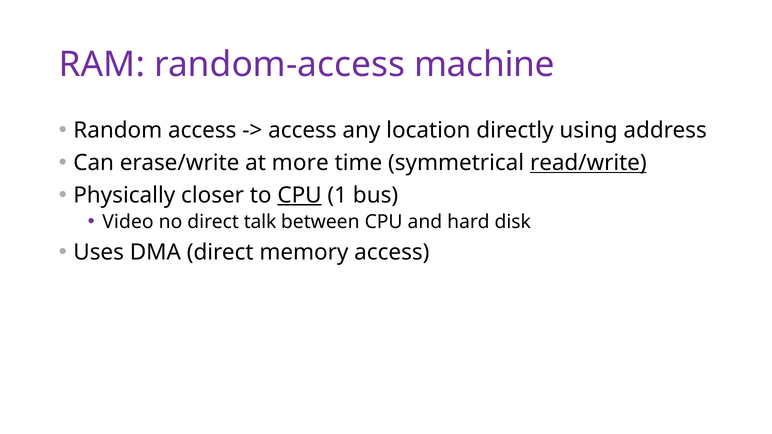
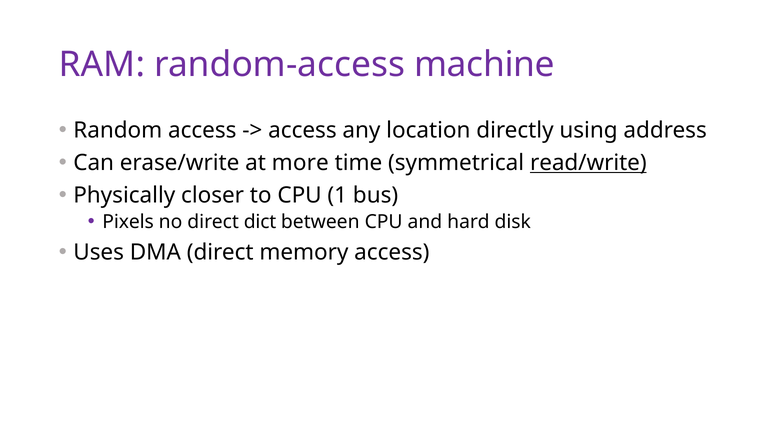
CPU underline: present -> none (300, 195)
Video: Video -> Pixels (128, 222)
talk: talk -> dict (260, 222)
